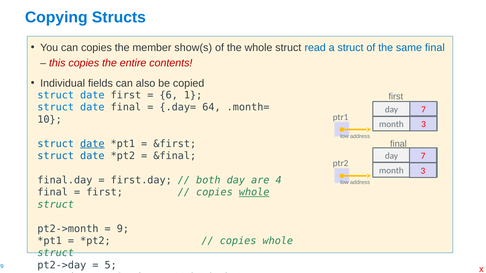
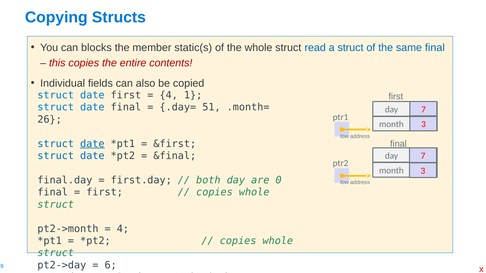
can copies: copies -> blocks (96, 48)
show(s: show(s -> static(s (193, 48)
6: 6 -> 4 (169, 95)
64: 64 -> 51 (211, 107)
10: 10 -> 26 (50, 120)
4: 4 -> 0 (279, 180)
whole underline: present -> none (254, 193)
9: 9 -> 4 (123, 229)
5: 5 -> 6 (111, 265)
